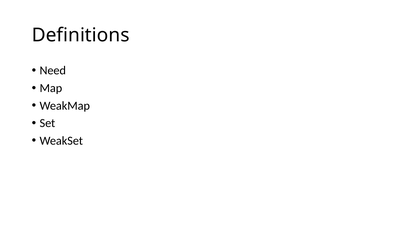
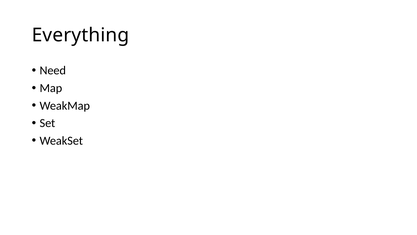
Definitions: Definitions -> Everything (81, 35)
